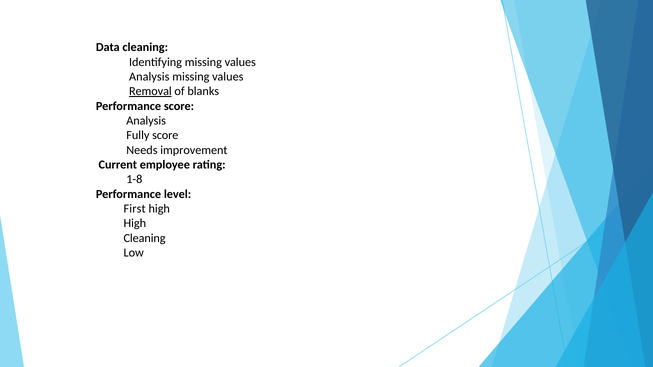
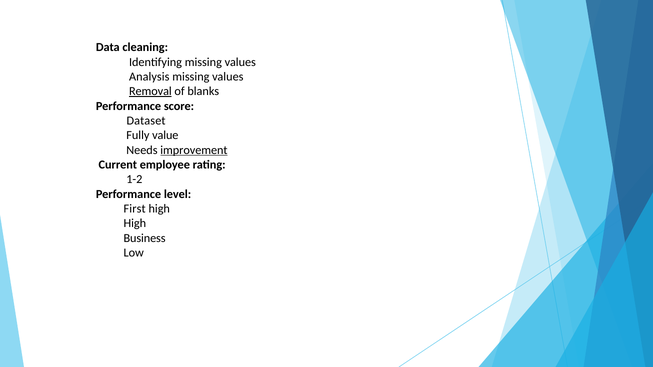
Analysis: Analysis -> Dataset (146, 121)
Fully score: score -> value (165, 135)
improvement underline: none -> present (194, 150)
1-8: 1-8 -> 1-2 (134, 180)
Cleaning: Cleaning -> Business (145, 238)
